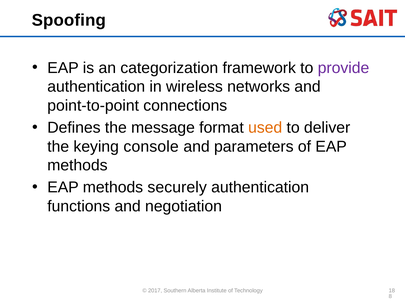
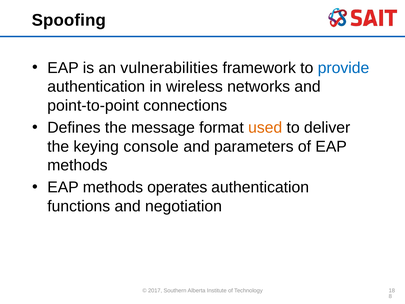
categorization: categorization -> vulnerabilities (169, 68)
provide colour: purple -> blue (343, 68)
securely: securely -> operates (177, 187)
